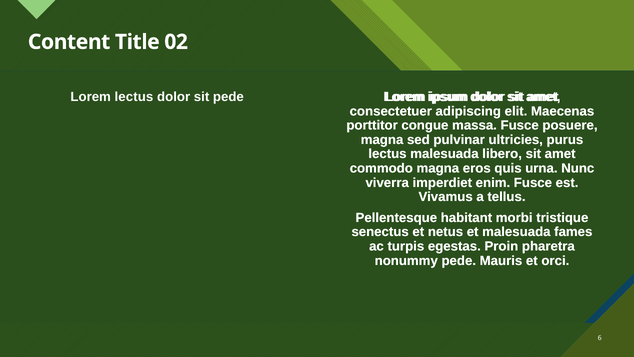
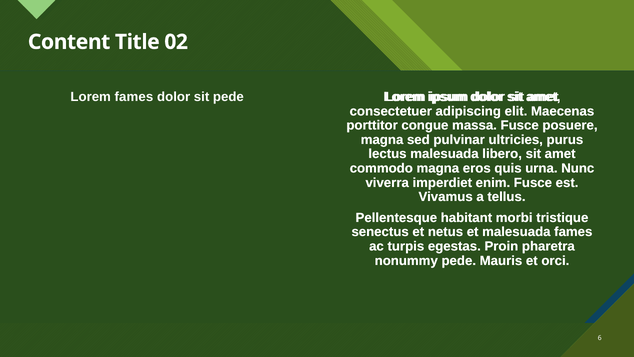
Lorem lectus: lectus -> fames (134, 97)
